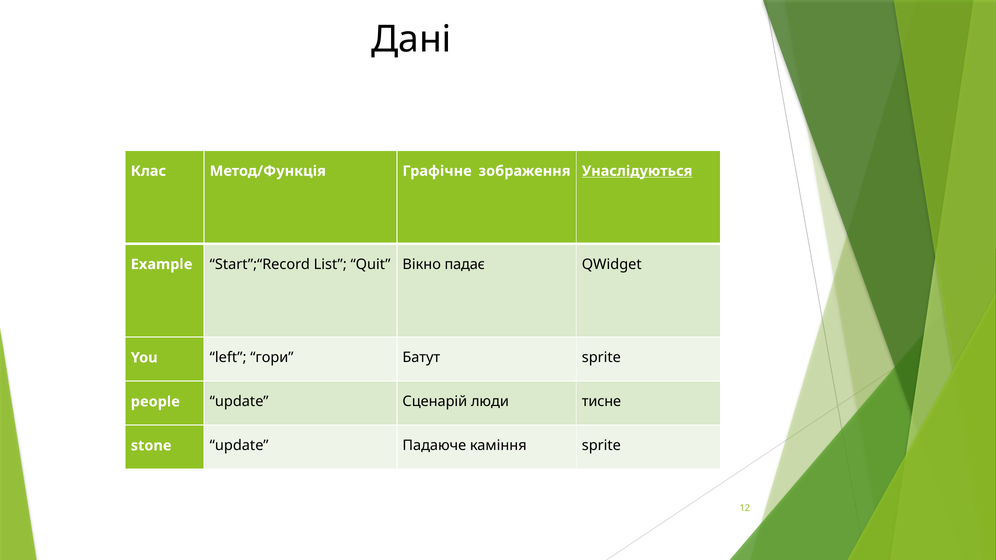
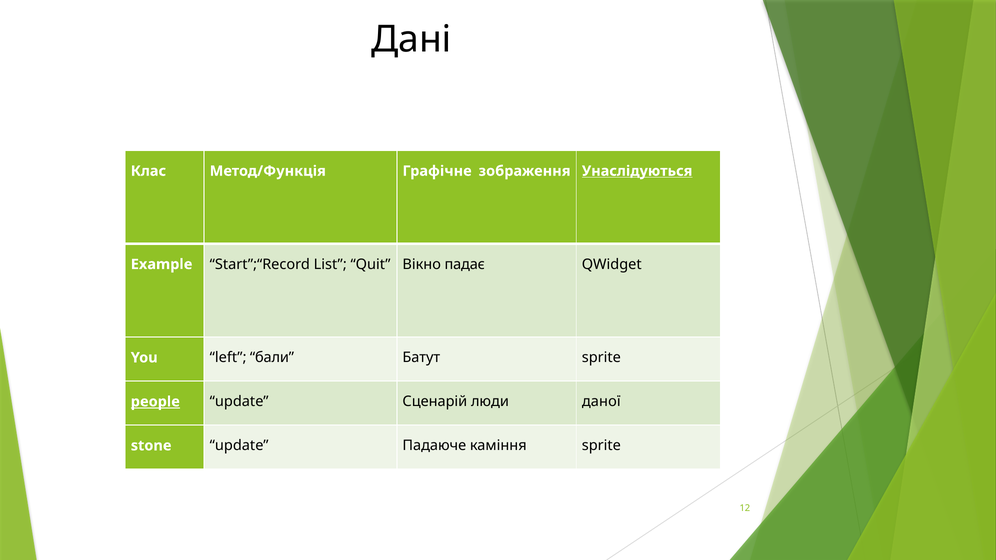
гори: гори -> бали (272, 358)
people underline: none -> present (155, 402)
тисне: тисне -> даної (601, 402)
